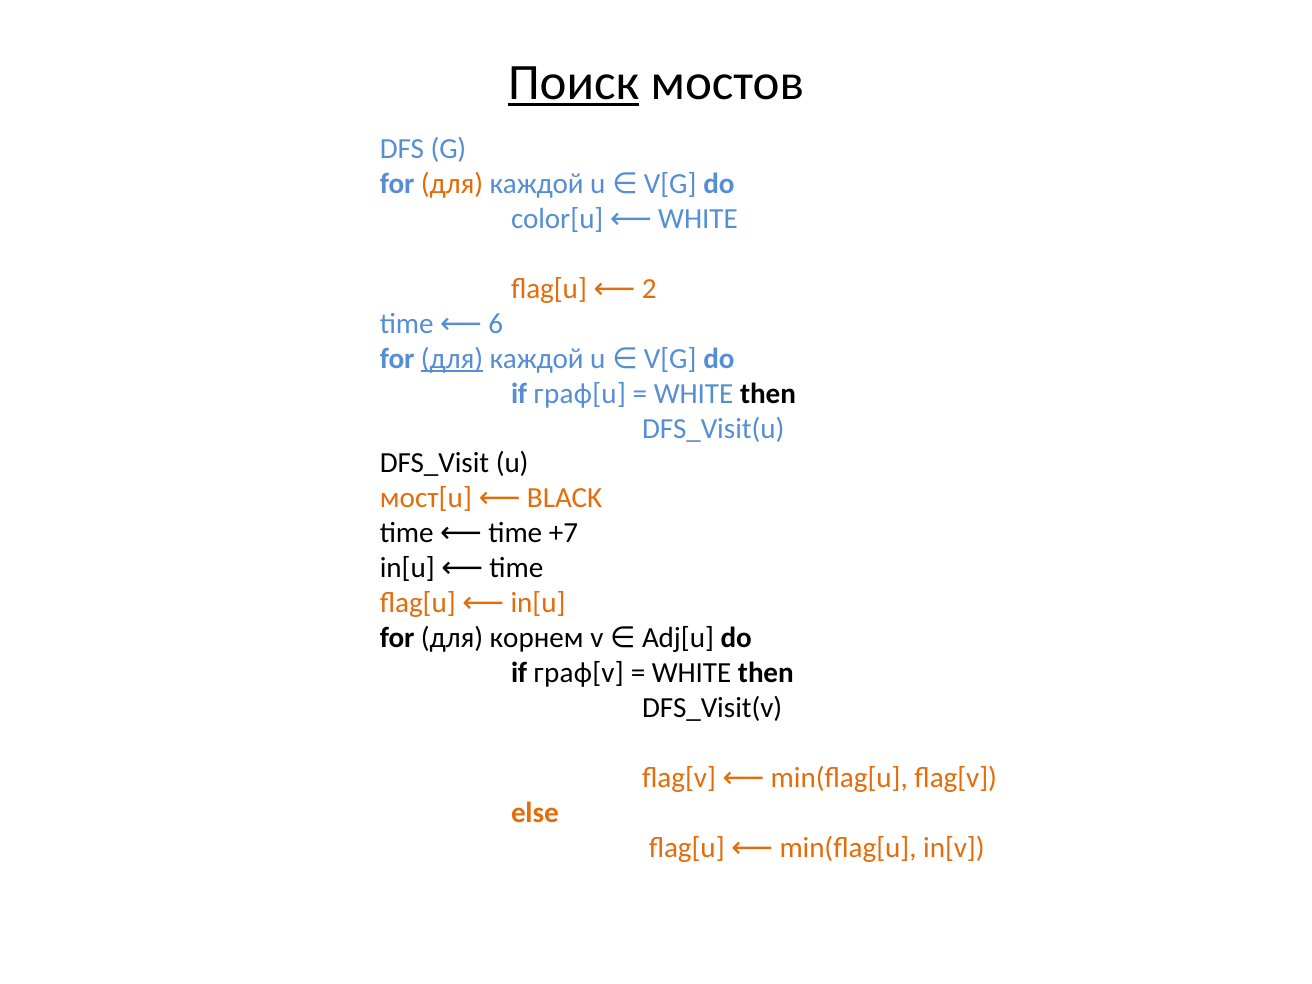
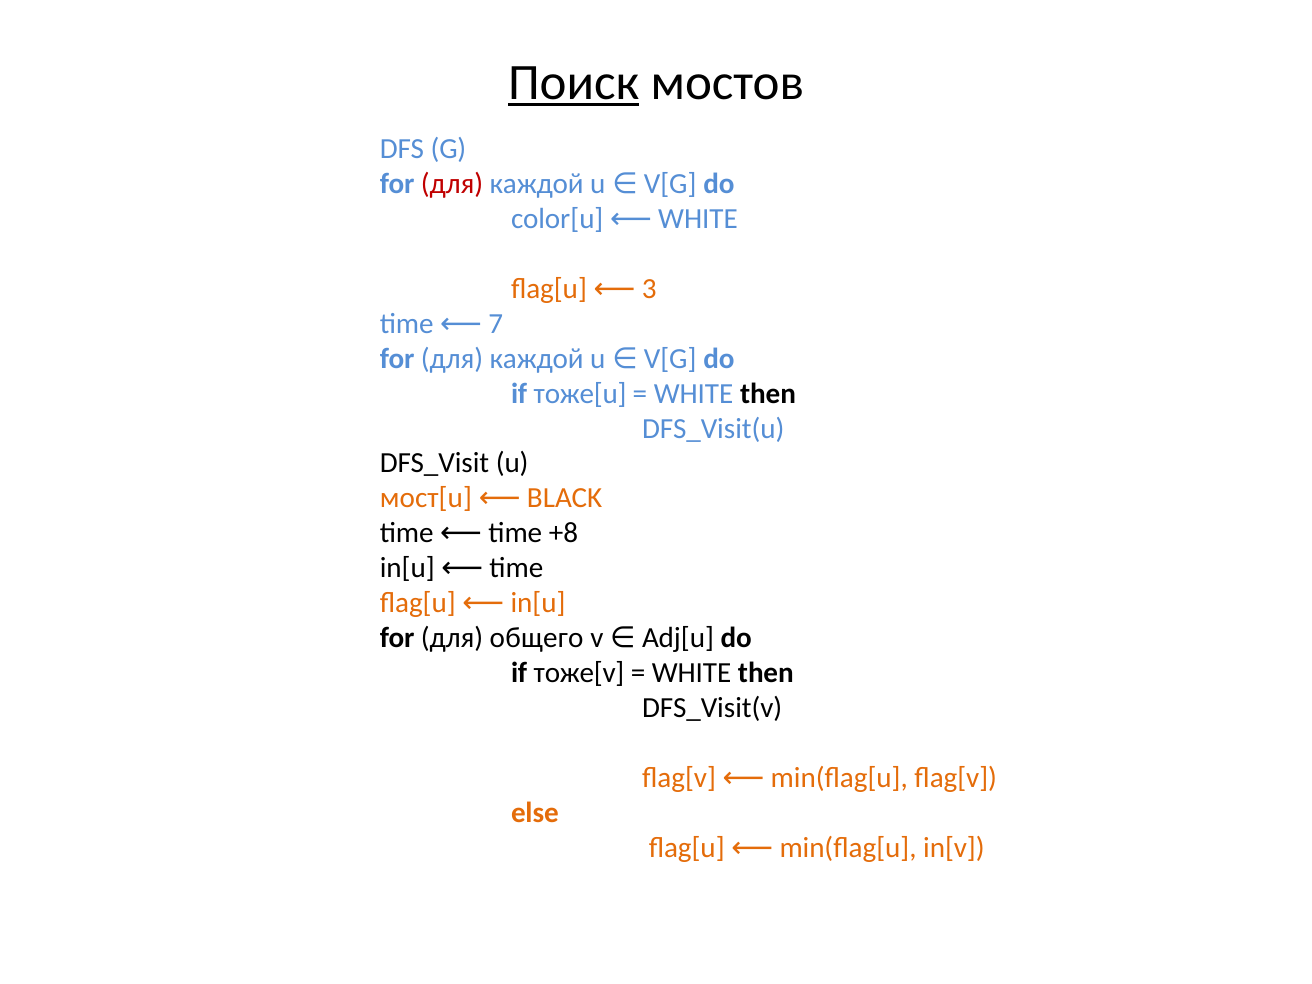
для colour: orange -> red (452, 184)
2: 2 -> 3 (649, 289)
6: 6 -> 7 (496, 323)
для underline: present -> none (452, 358)
граф[u: граф[u -> тоже[u (580, 393)
+7: +7 -> +8 (563, 533)
корнем: корнем -> общего (537, 638)
граф[v: граф[v -> тоже[v (579, 673)
